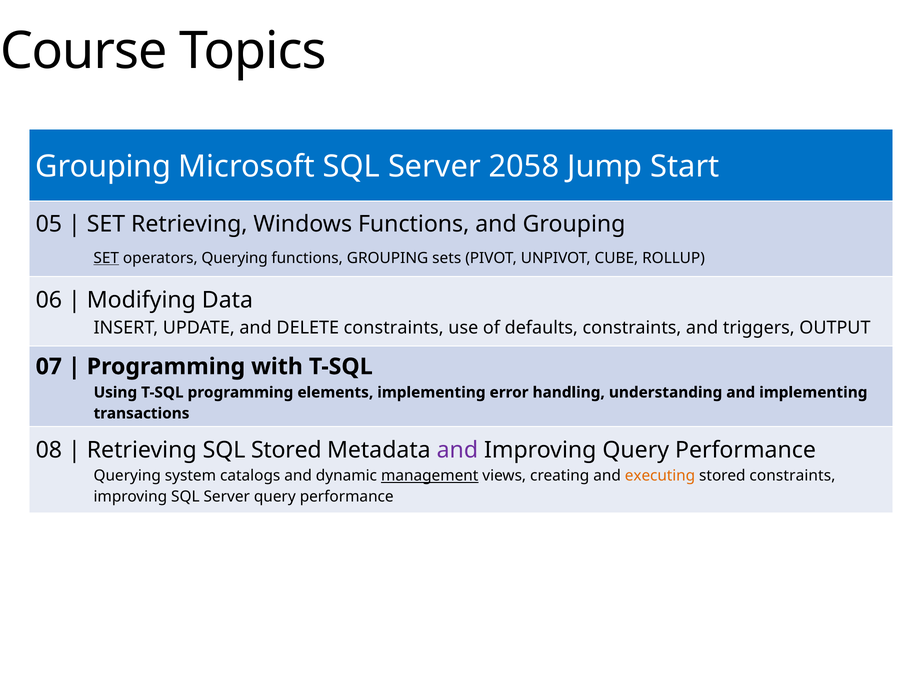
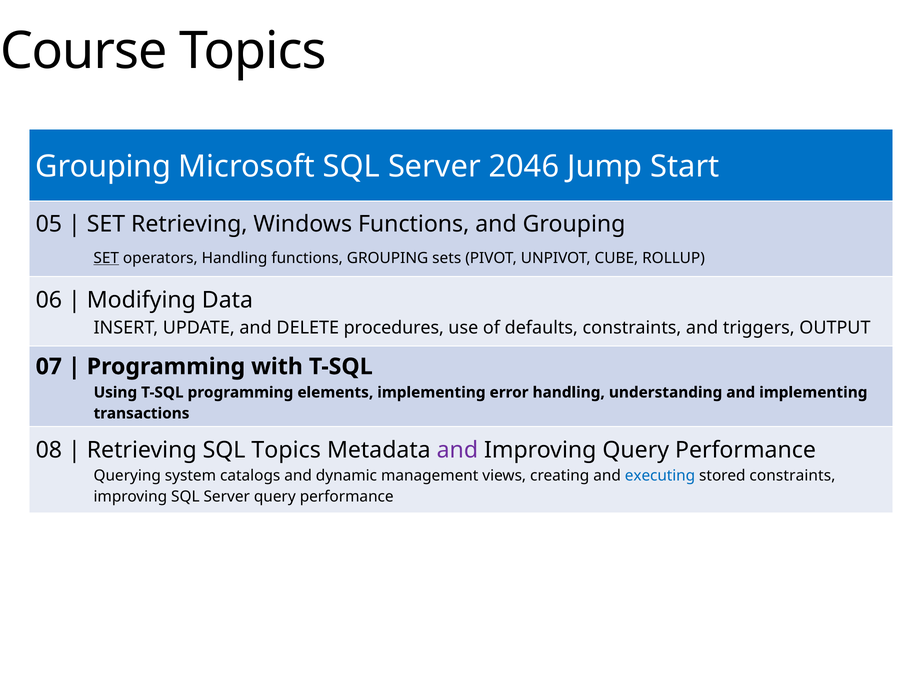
2058: 2058 -> 2046 (524, 167)
operators Querying: Querying -> Handling (235, 258)
DELETE constraints: constraints -> procedures (394, 328)
SQL Stored: Stored -> Topics (286, 450)
management underline: present -> none (430, 476)
executing colour: orange -> blue (660, 476)
